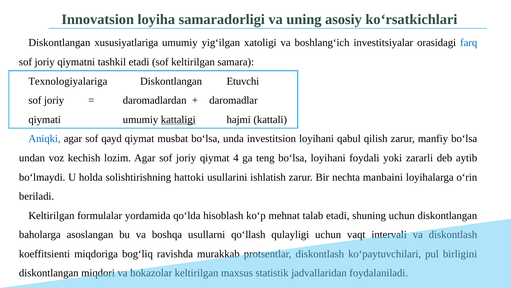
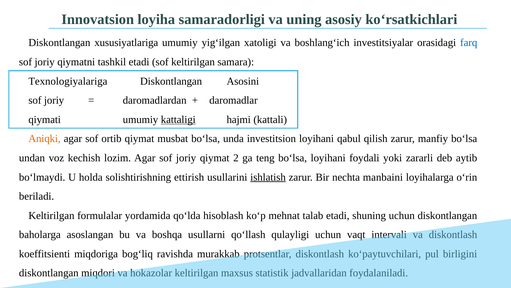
Etuvchi: Etuvchi -> Asosini (243, 81)
Aniqki colour: blue -> orange (45, 139)
qayd: qayd -> ortib (111, 139)
4: 4 -> 2 (236, 158)
hattoki: hattoki -> ettirish (189, 177)
ishlatish underline: none -> present (268, 177)
